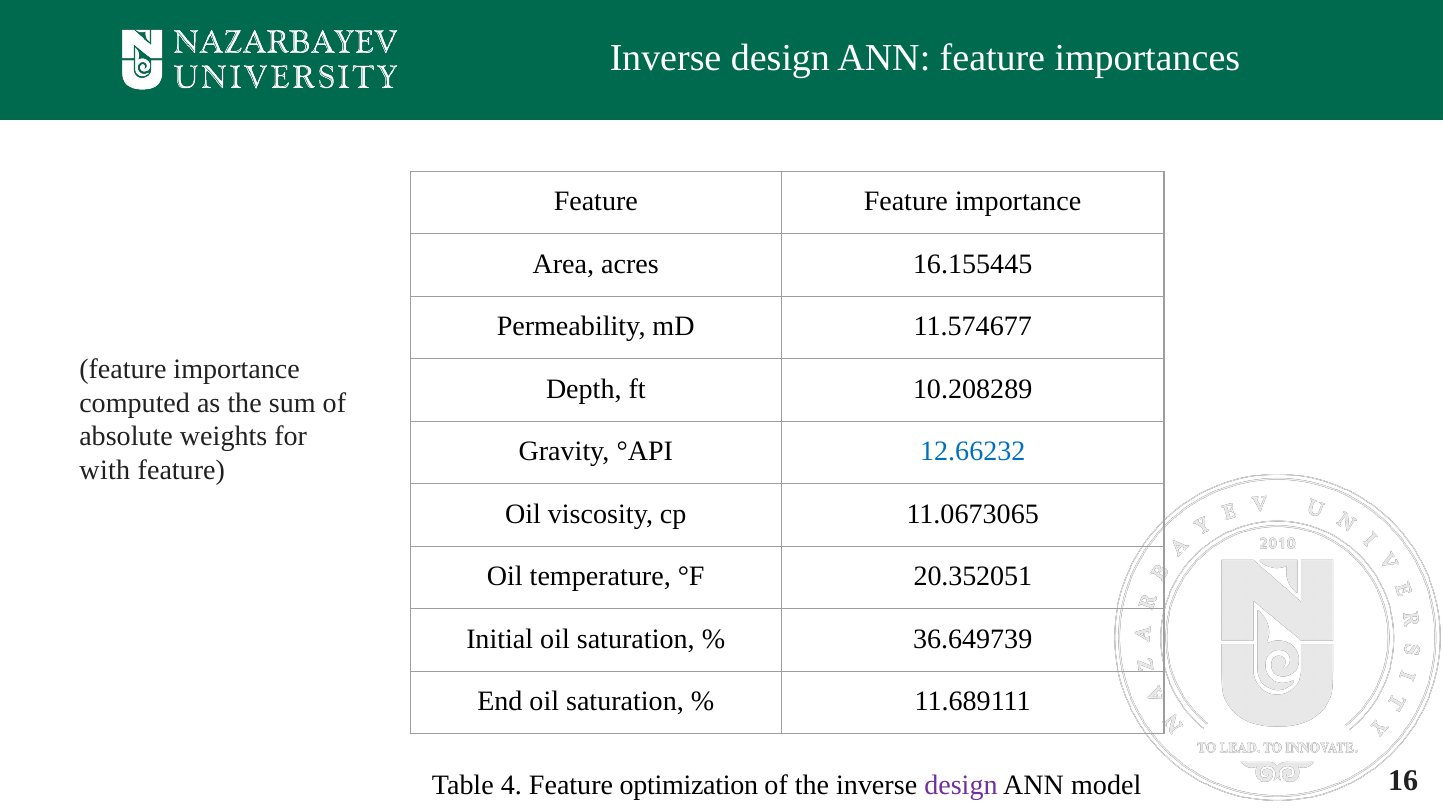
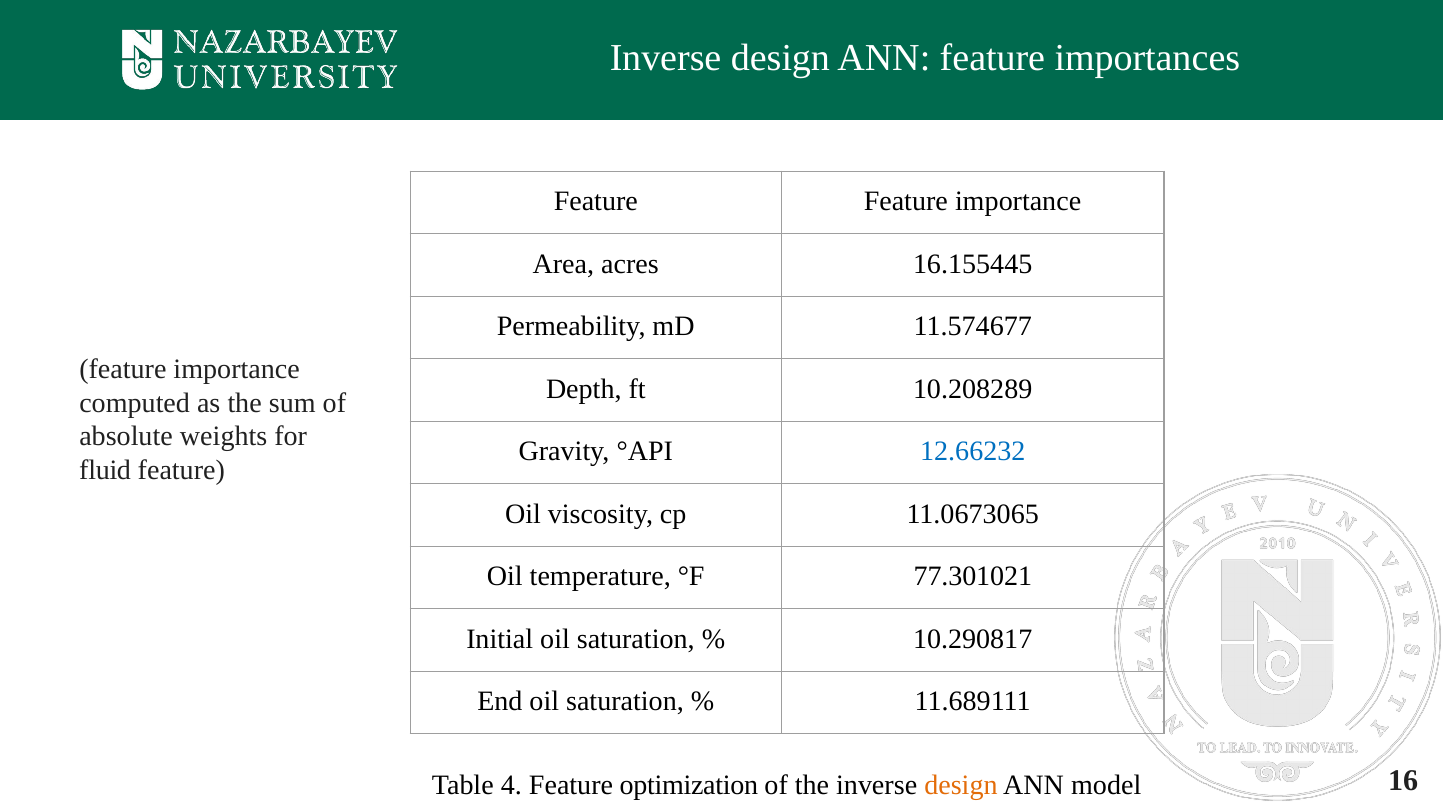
with: with -> fluid (105, 470)
20.352051: 20.352051 -> 77.301021 (973, 576)
36.649739: 36.649739 -> 10.290817 (973, 639)
design colour: purple -> orange (961, 785)
